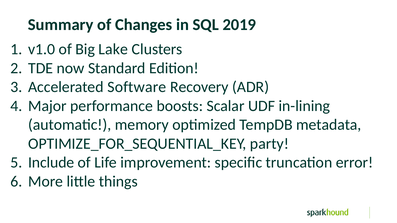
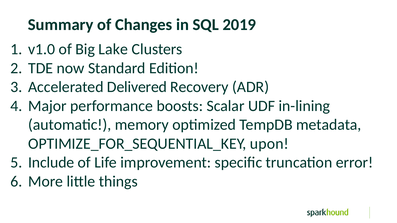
Software: Software -> Delivered (137, 87)
party: party -> upon (269, 144)
